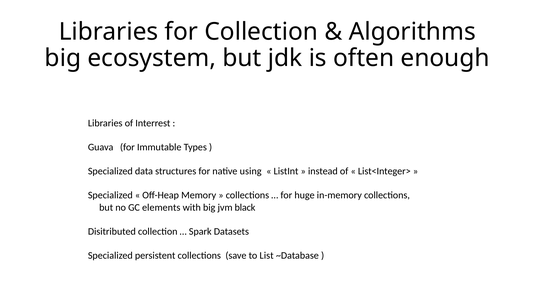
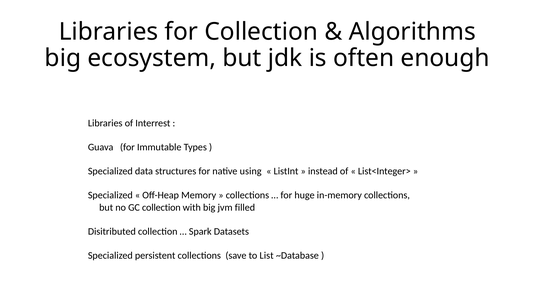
GC elements: elements -> collection (161, 207)
black: black -> filled (245, 207)
